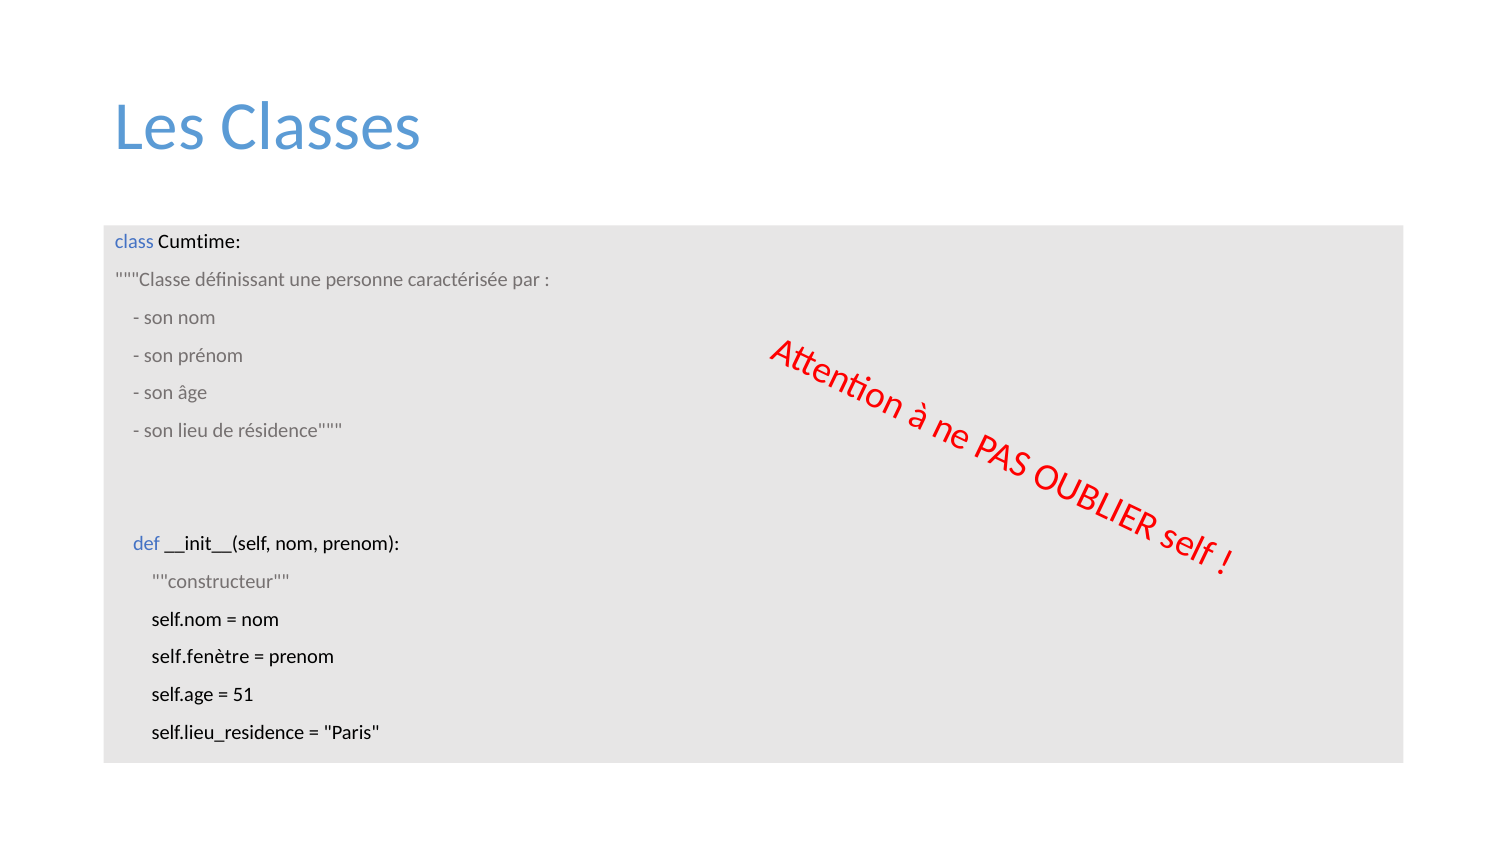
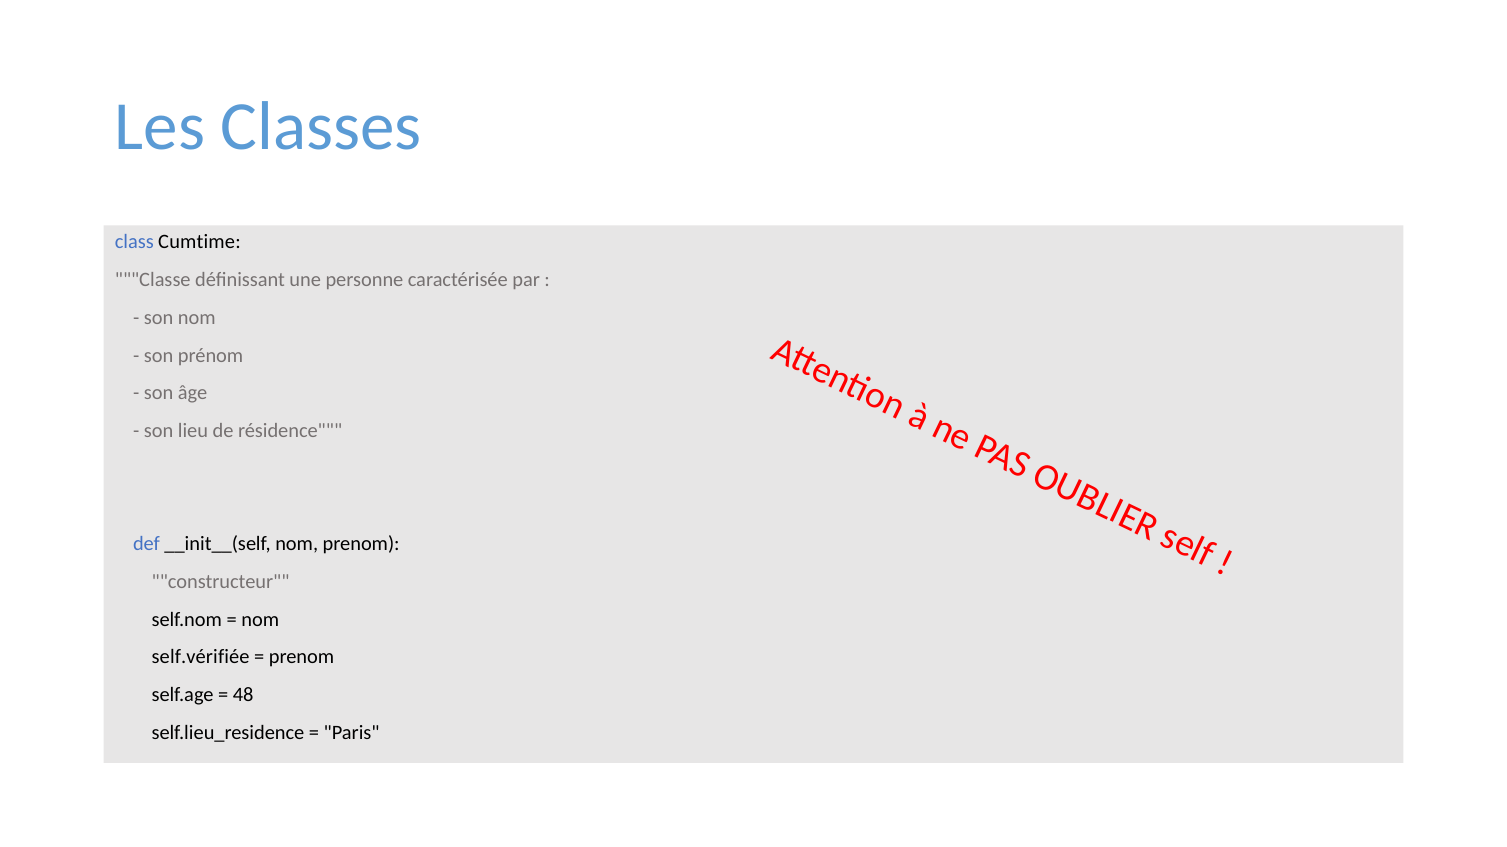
self.fenètre: self.fenètre -> self.vérifiée (201, 658)
51: 51 -> 48 (243, 696)
